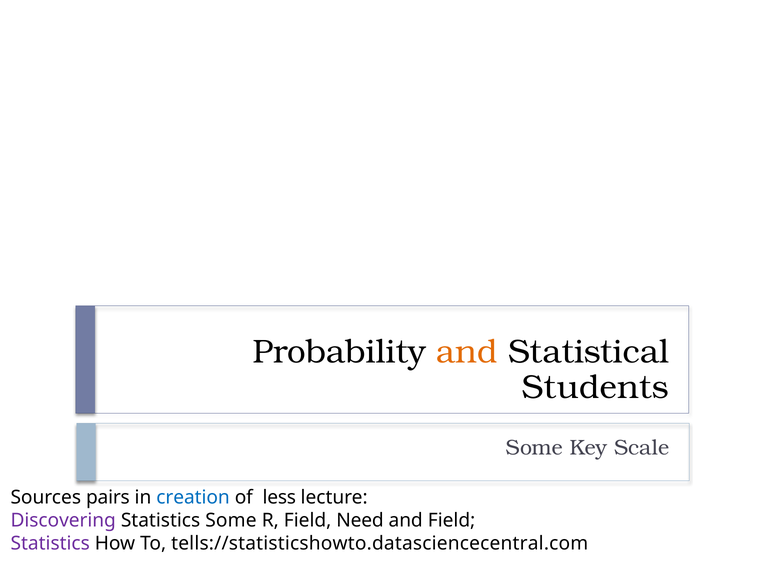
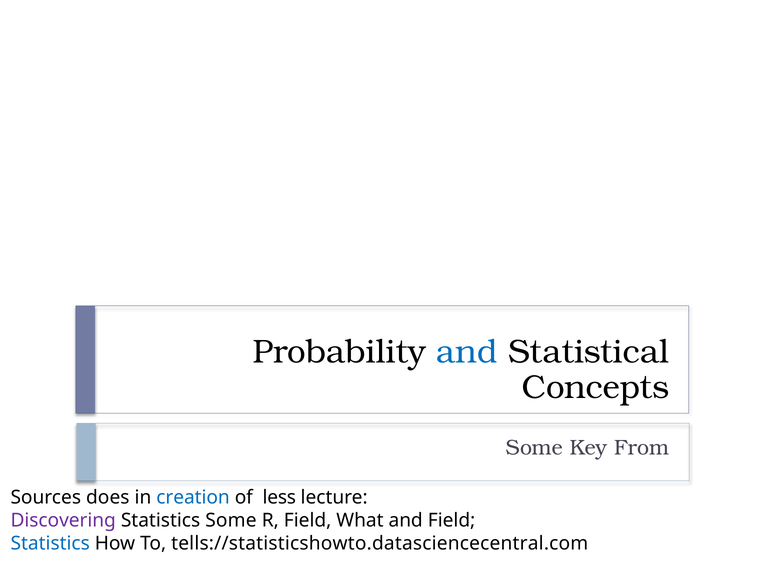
and colour: orange -> blue (467, 351)
Students: Students -> Concepts (596, 387)
Scale: Scale -> From (642, 447)
pairs: pairs -> does (108, 497)
Need: Need -> What (360, 520)
Statistics colour: purple -> blue (50, 543)
